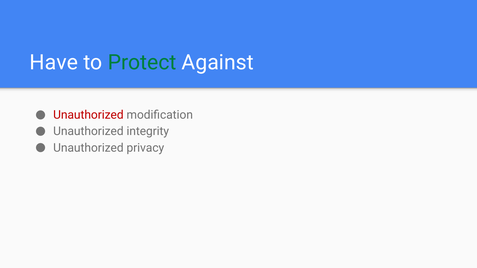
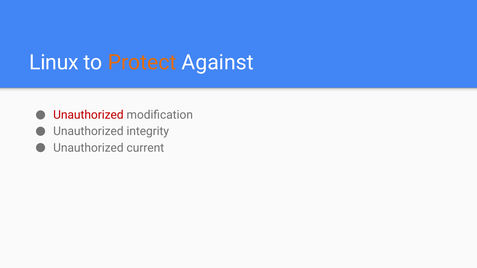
Have: Have -> Linux (54, 63)
Protect colour: green -> orange (142, 63)
privacy: privacy -> current (145, 148)
